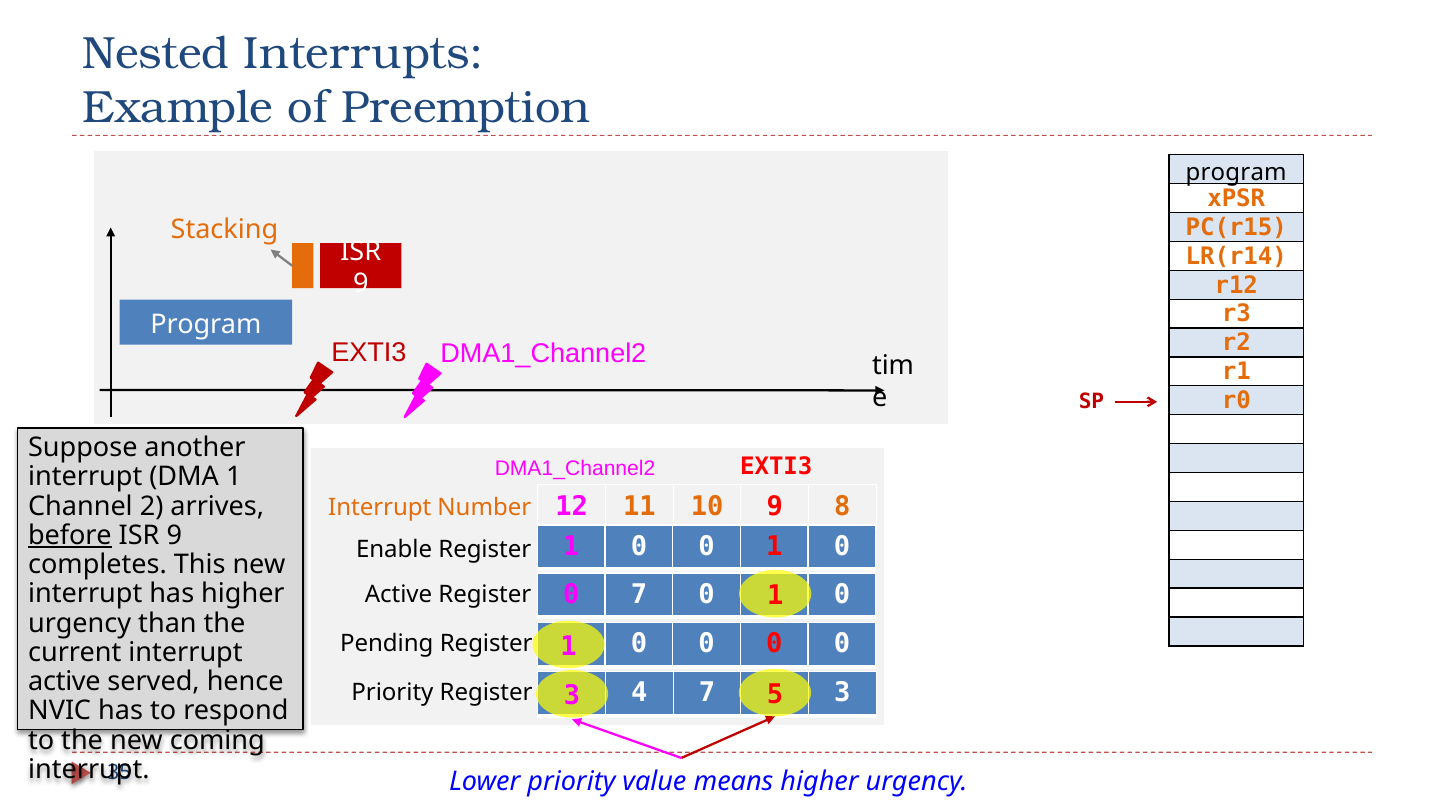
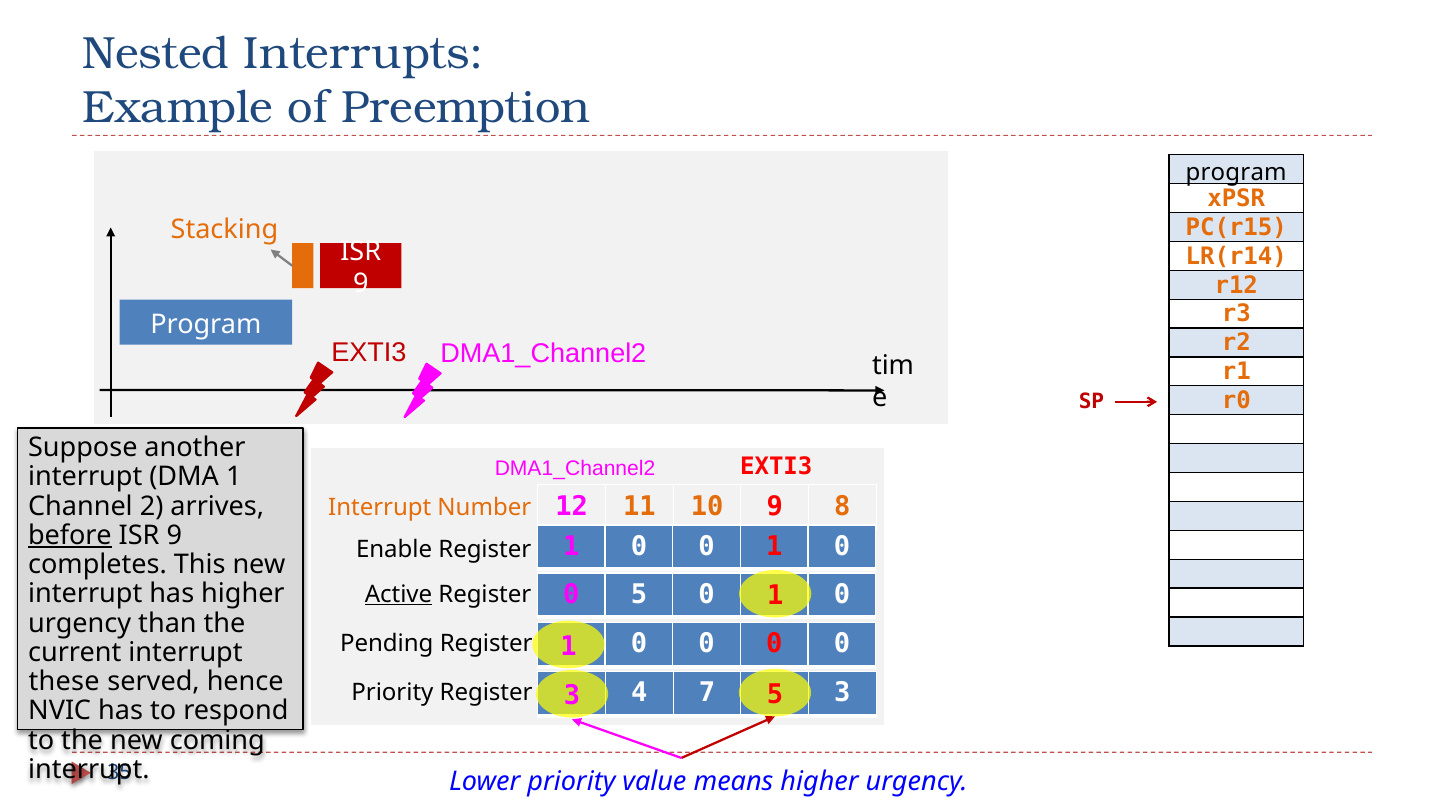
Active underline: none -> present (399, 594)
0 7: 7 -> 5 (639, 595)
active: active -> these (64, 682)
